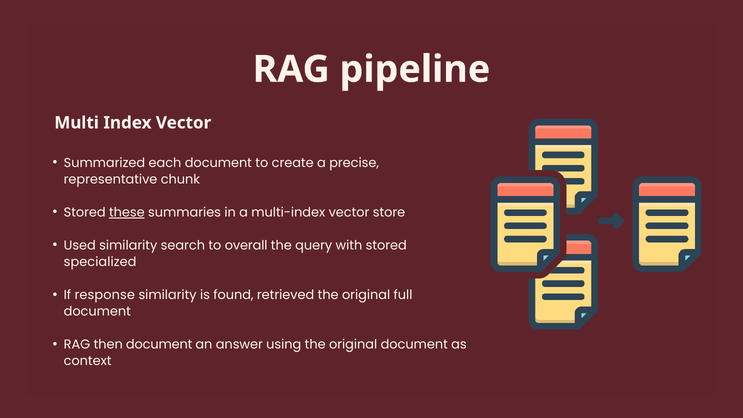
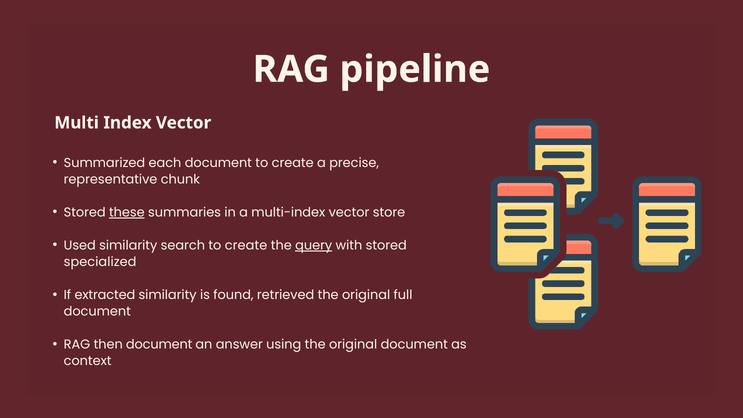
search to overall: overall -> create (246, 245)
query underline: none -> present (314, 245)
response: response -> extracted (105, 295)
